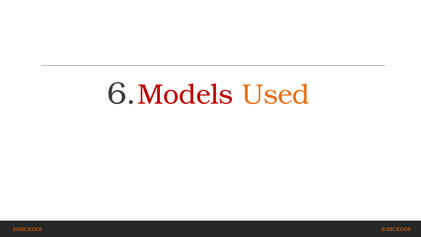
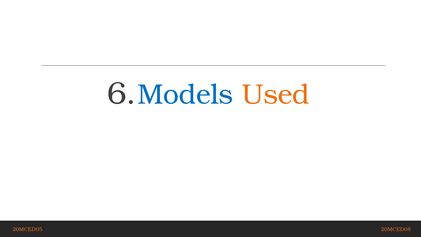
Models colour: red -> blue (185, 95)
